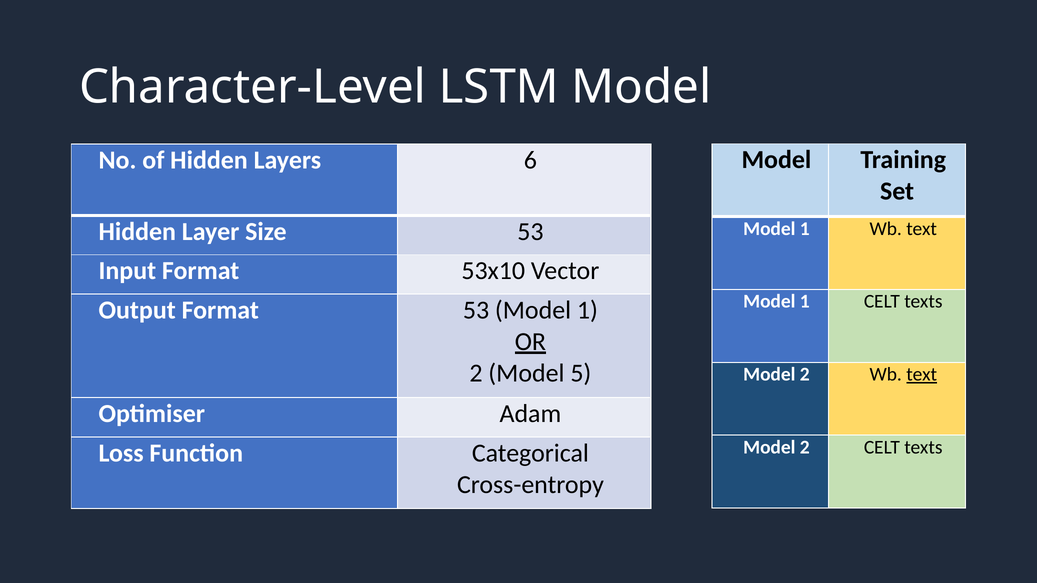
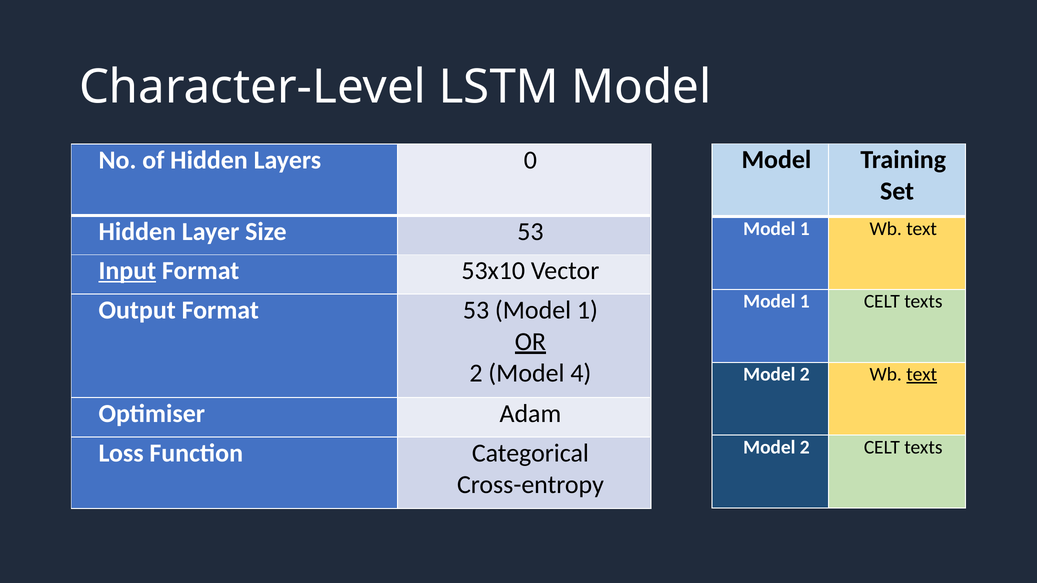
6: 6 -> 0 (530, 160)
Input underline: none -> present (127, 271)
5: 5 -> 4 (581, 373)
